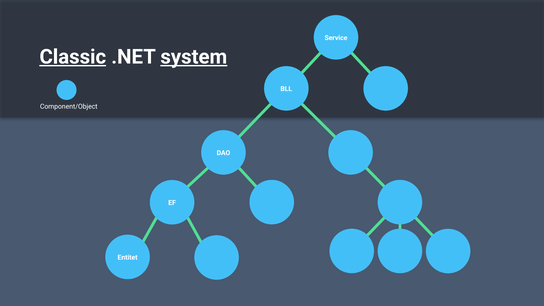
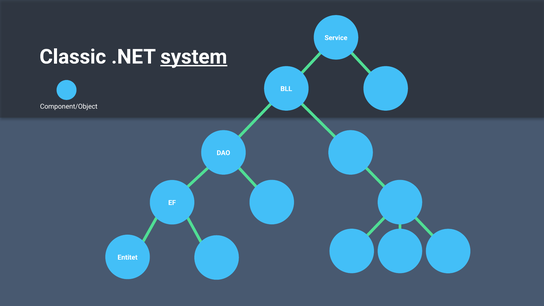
Classic underline: present -> none (73, 57)
